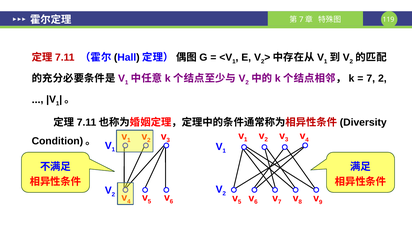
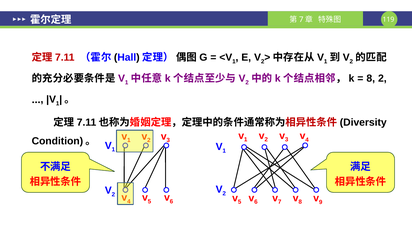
7: 7 -> 8 (371, 78)
